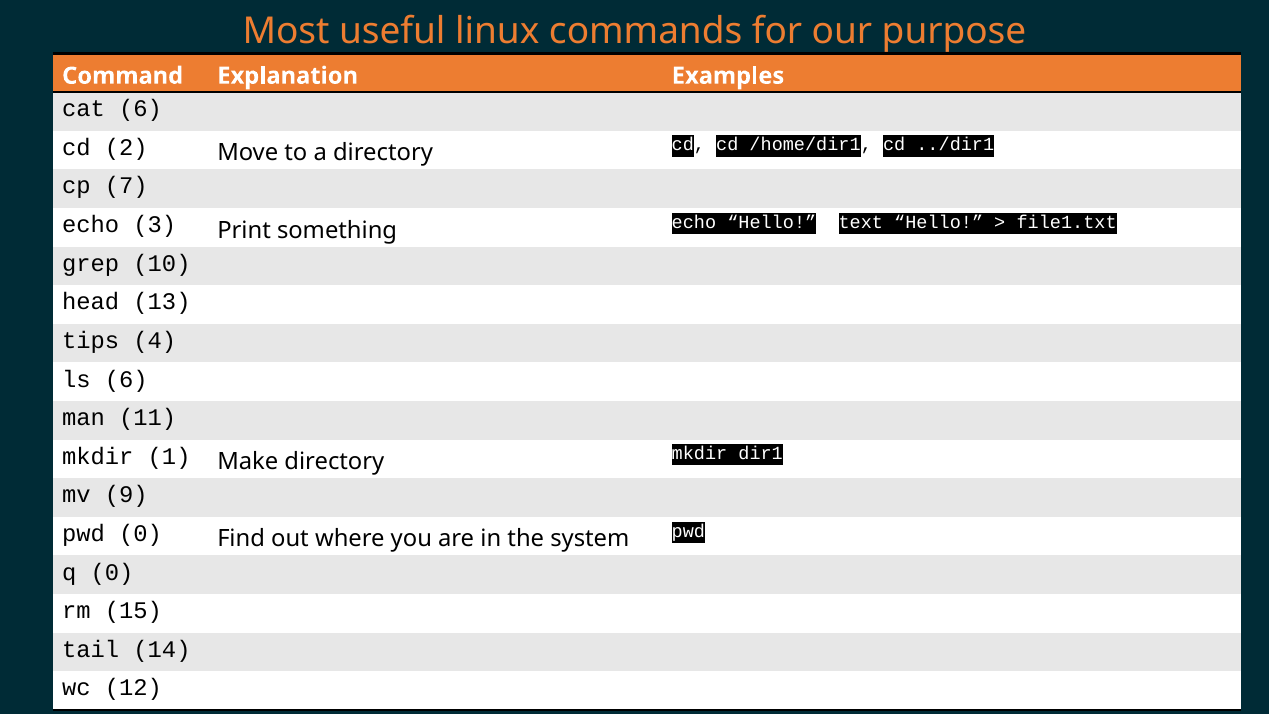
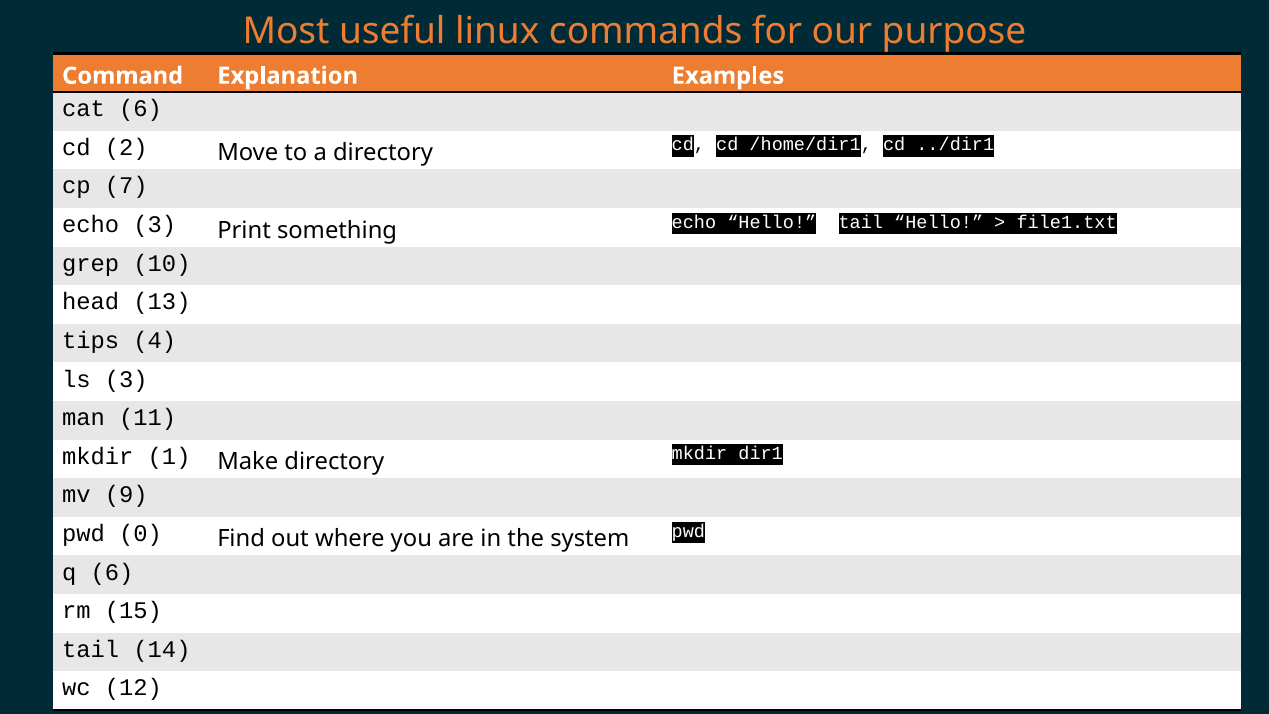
Hello text: text -> tail (861, 222)
ls 6: 6 -> 3 (126, 379)
q 0: 0 -> 6 (112, 572)
